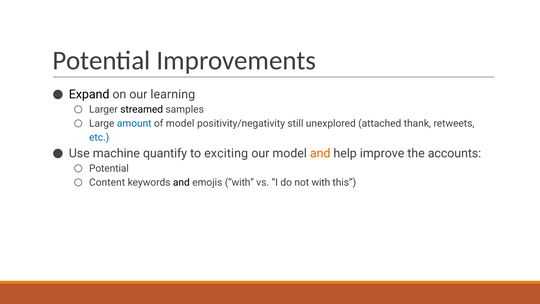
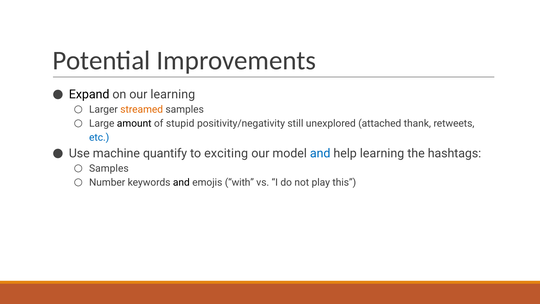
streamed colour: black -> orange (142, 109)
amount colour: blue -> black (134, 123)
of model: model -> stupid (180, 123)
and colour: orange -> blue (320, 153)
help improve: improve -> learning (382, 153)
accounts: accounts -> hashtags (454, 153)
Potential: Potential -> Samples (109, 168)
Content: Content -> Number (107, 182)
not with: with -> play (321, 182)
